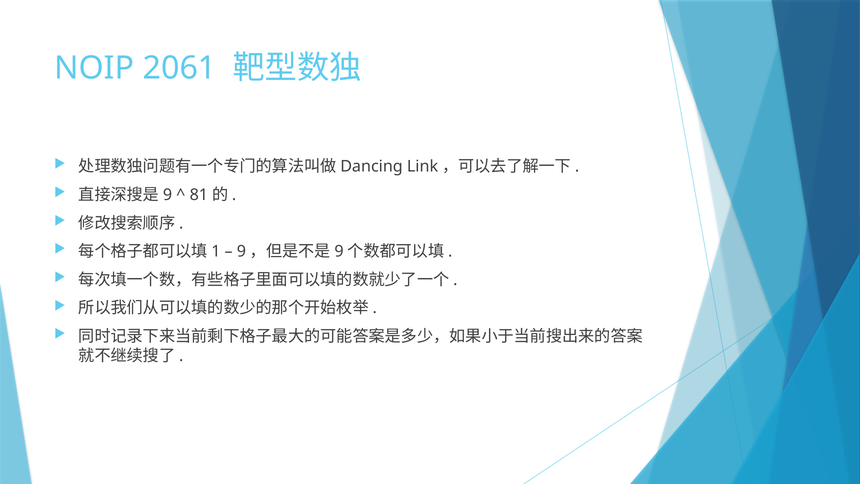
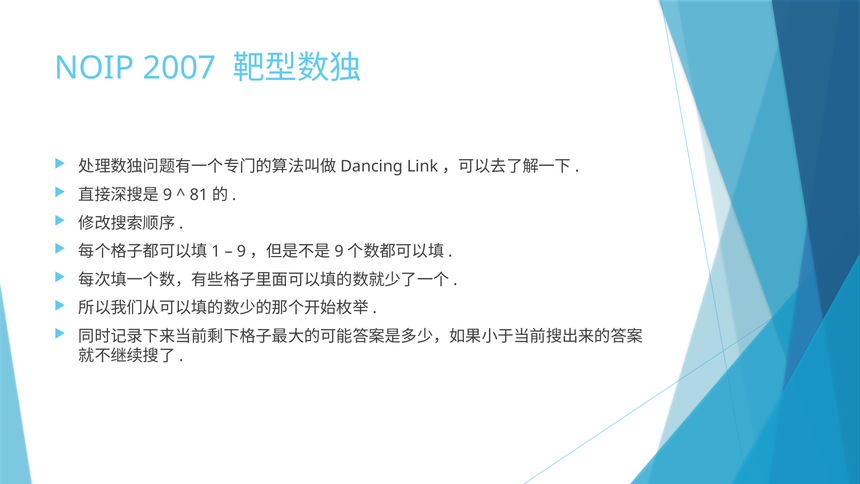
2061: 2061 -> 2007 (180, 68)
